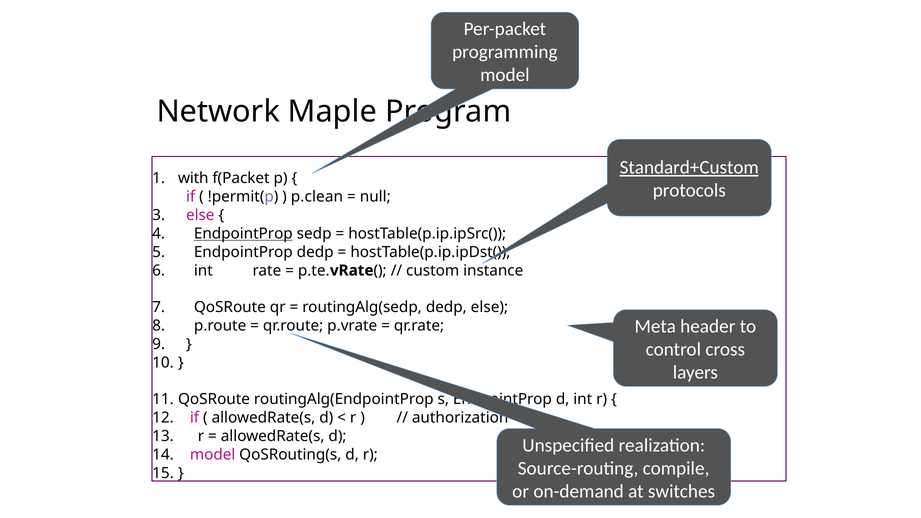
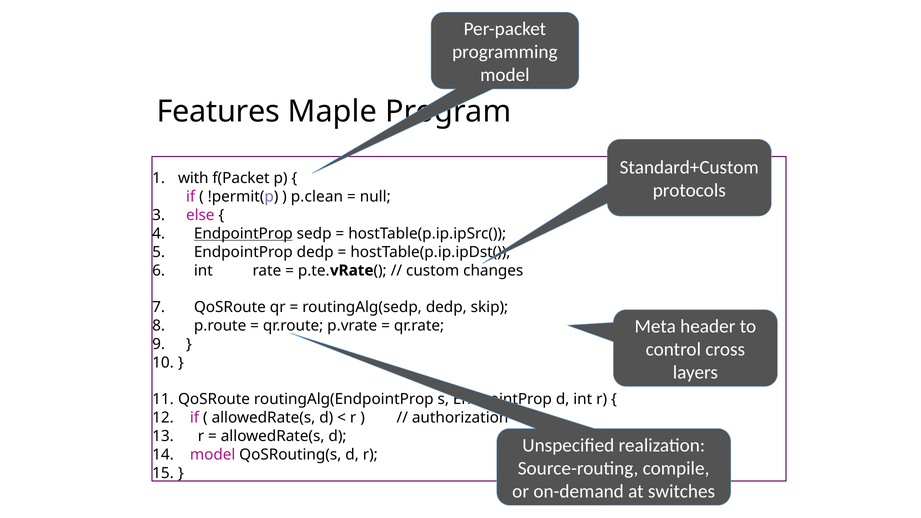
Network: Network -> Features (218, 112)
Standard+Custom underline: present -> none (689, 167)
instance: instance -> changes (493, 270)
dedp else: else -> skip (489, 307)
